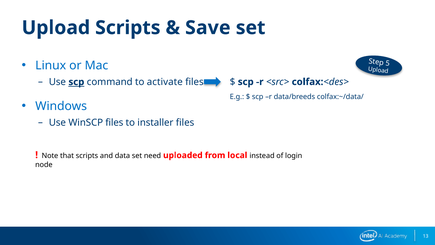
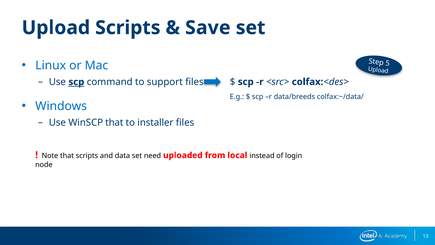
activate: activate -> support (165, 82)
WinSCP files: files -> that (114, 122)
